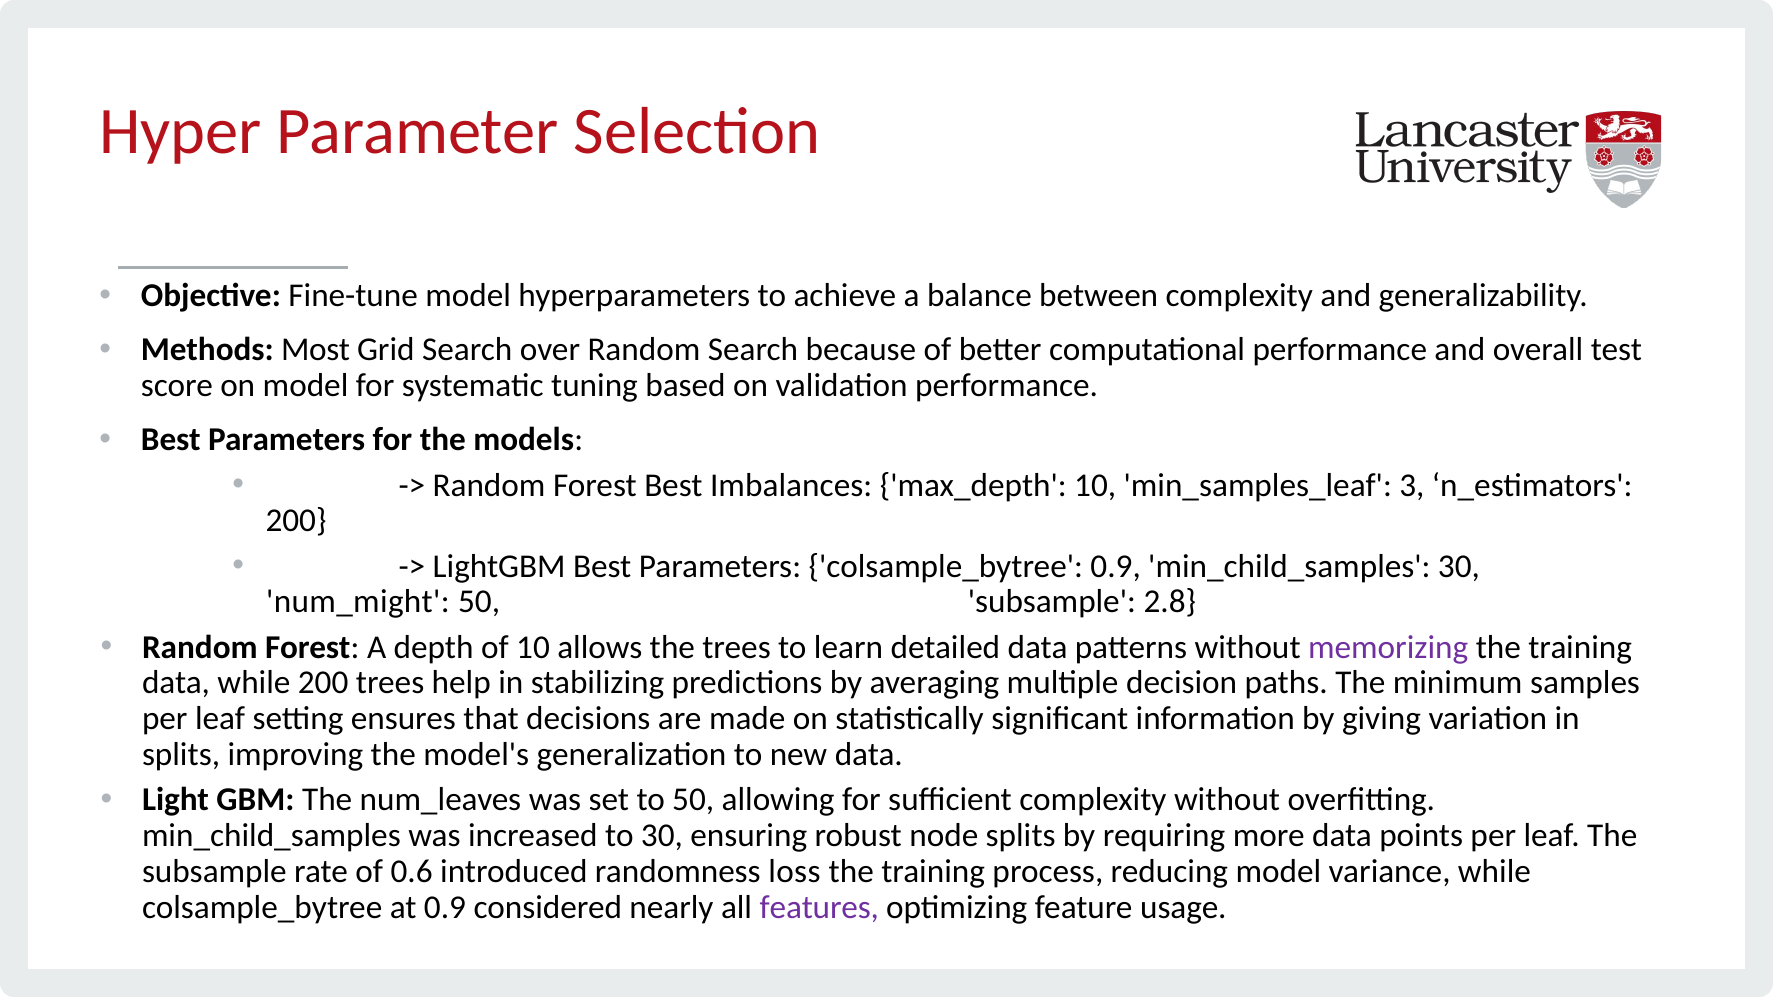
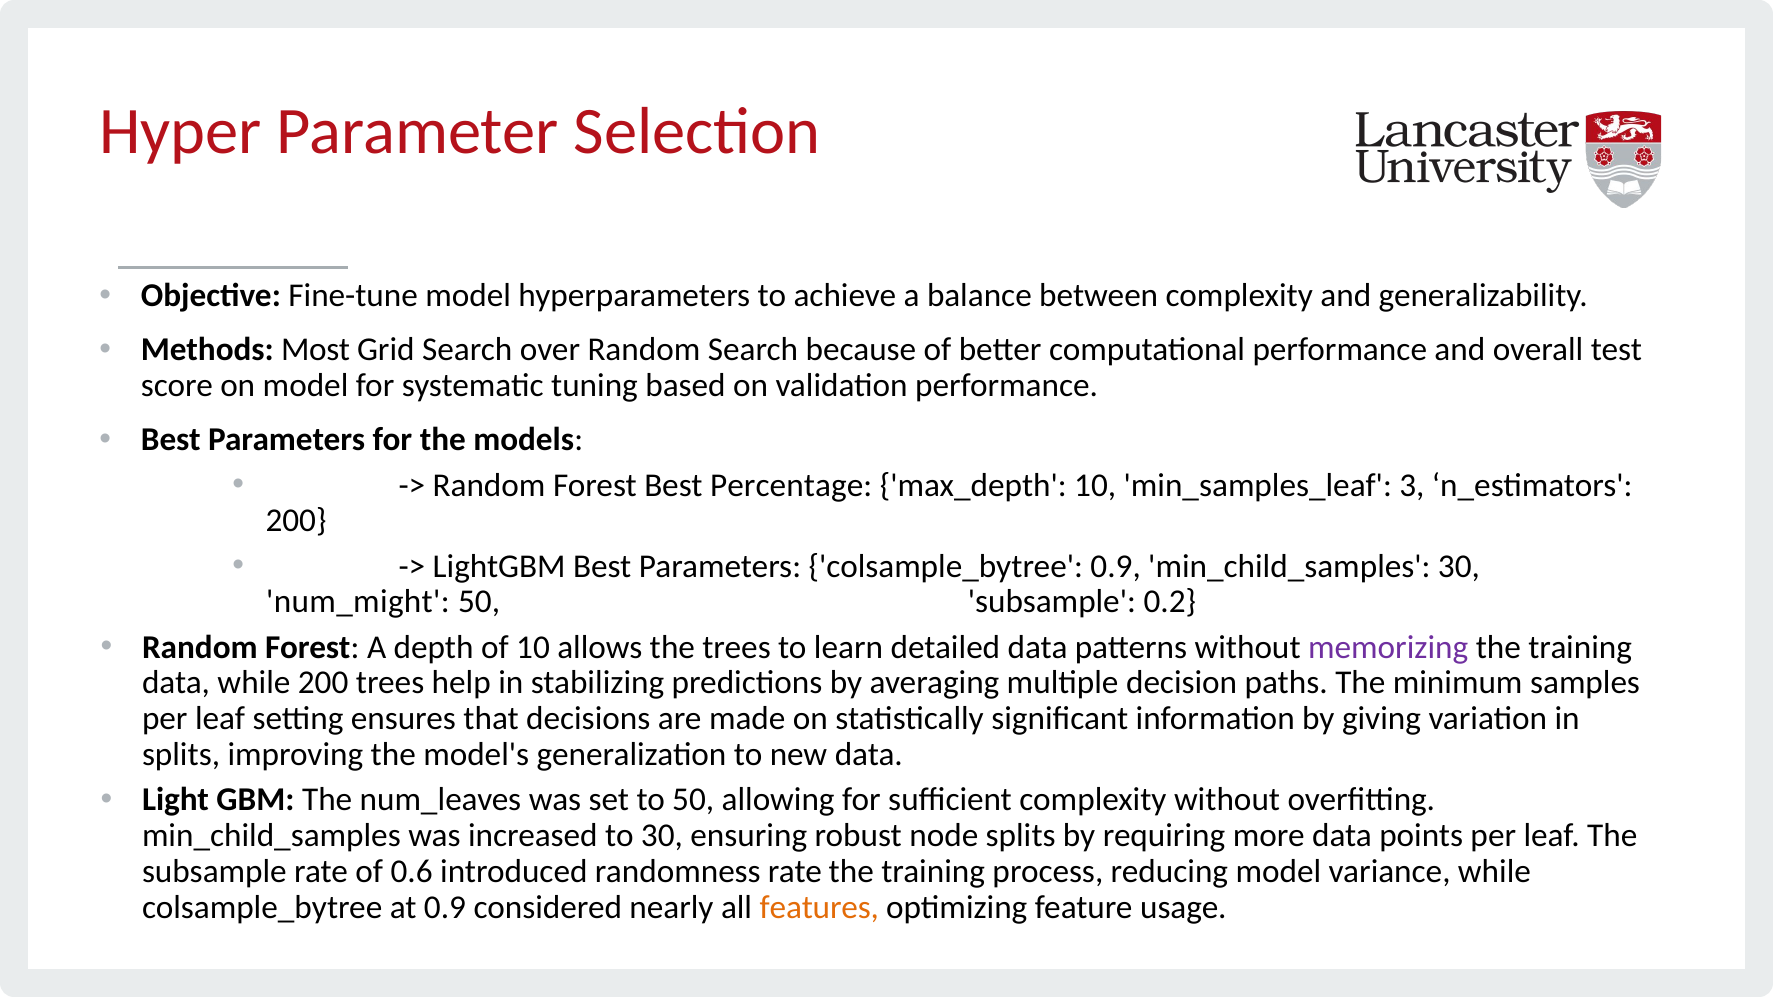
Imbalances: Imbalances -> Percentage (791, 485)
2.8: 2.8 -> 0.2 (1170, 602)
randomness loss: loss -> rate (795, 872)
features colour: purple -> orange (819, 908)
